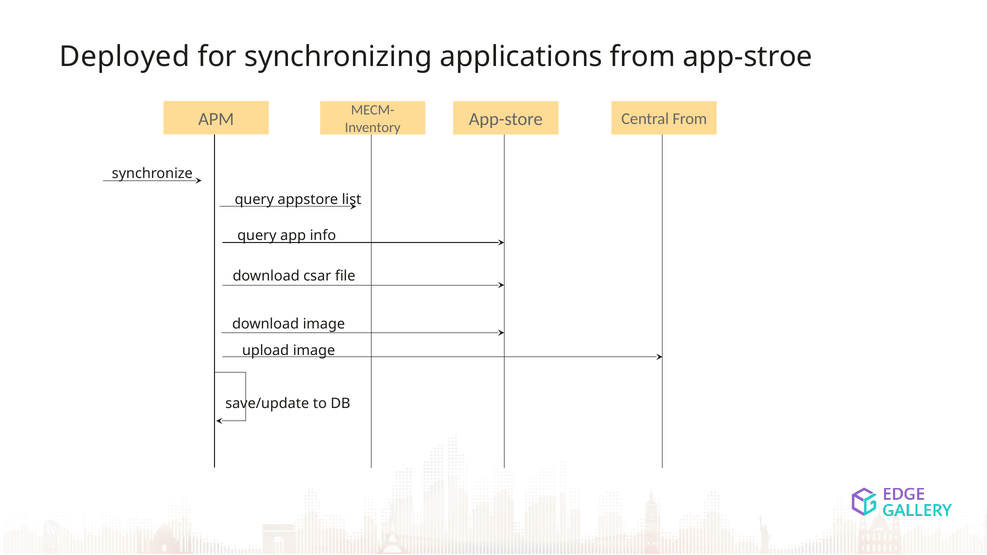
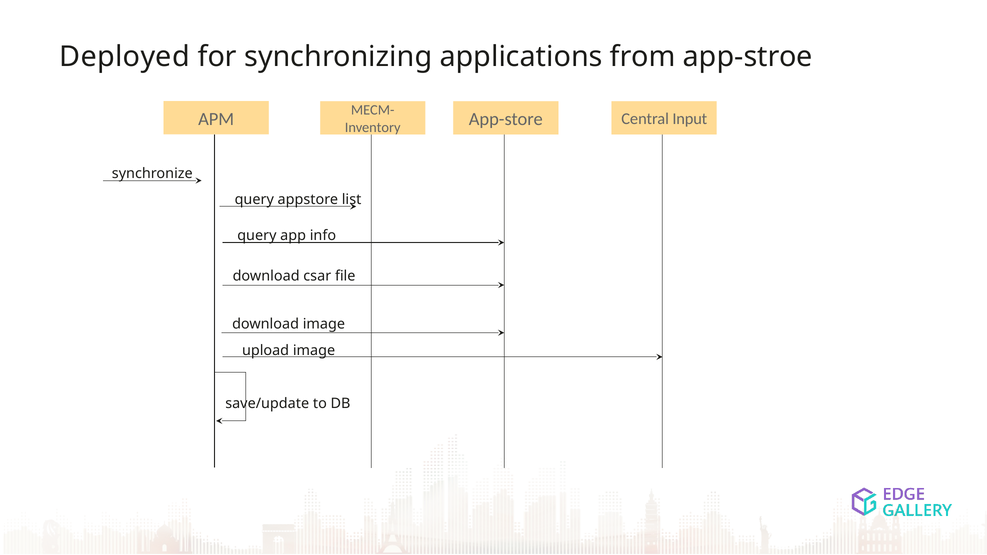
Central From: From -> Input (690, 119)
